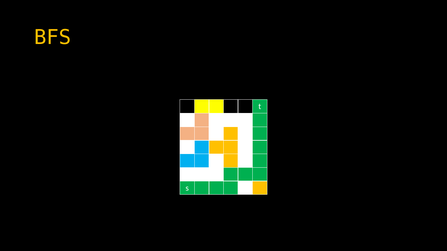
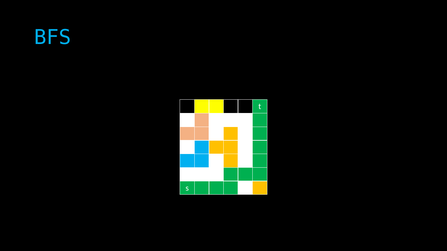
BFS colour: yellow -> light blue (53, 38)
